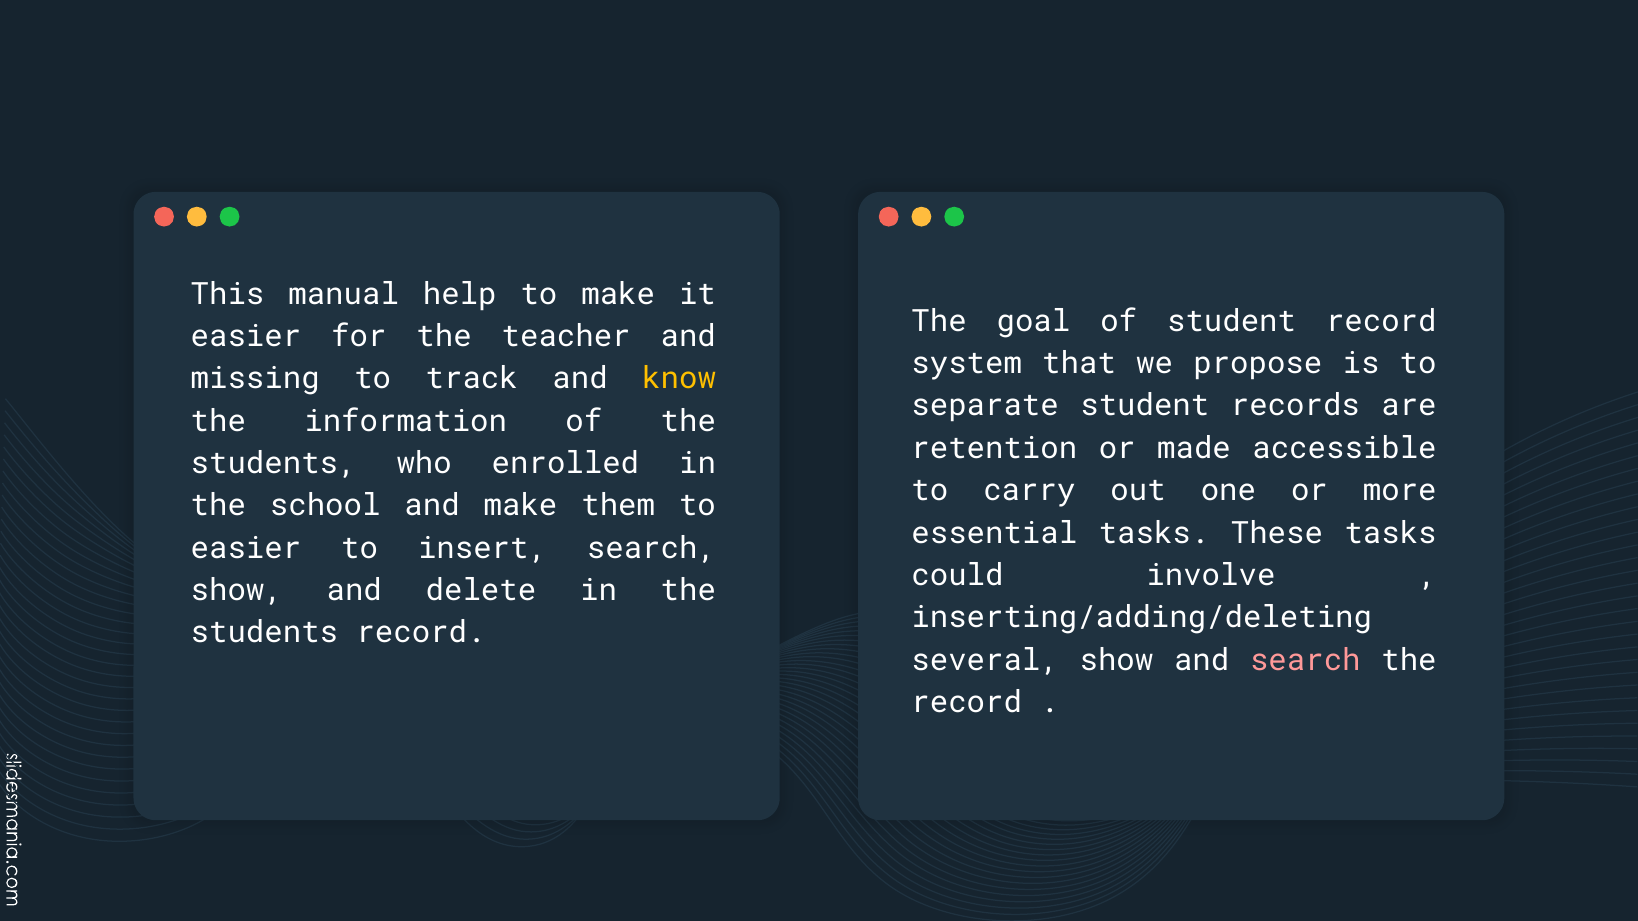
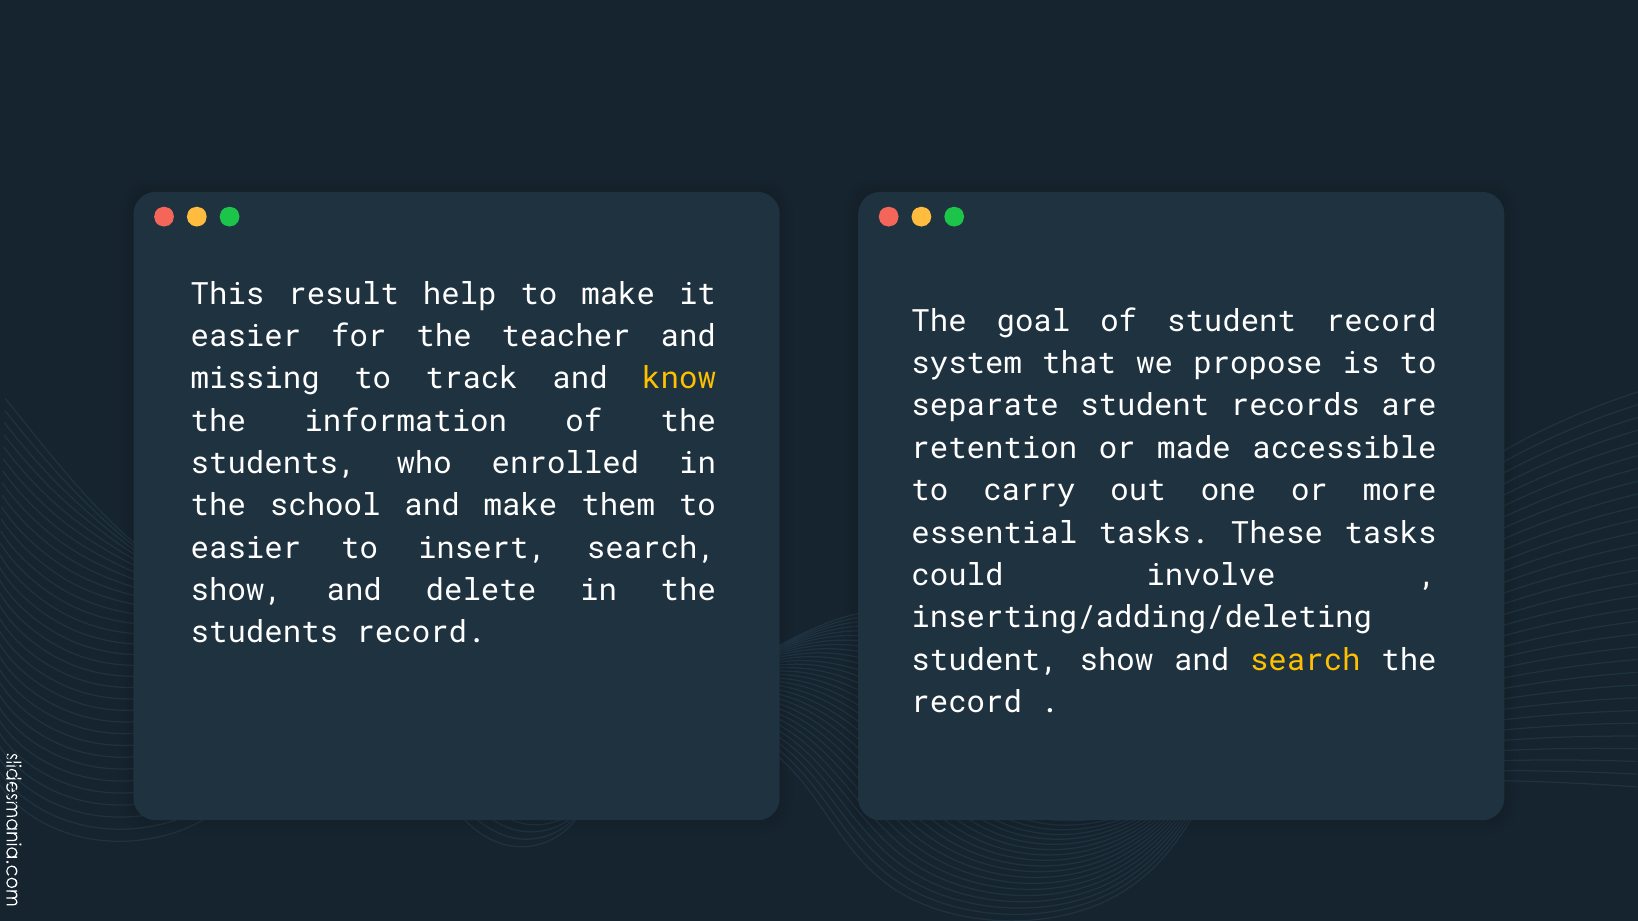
manual: manual -> result (344, 294)
several: several -> student (985, 660)
search colour: pink -> yellow (1305, 660)
